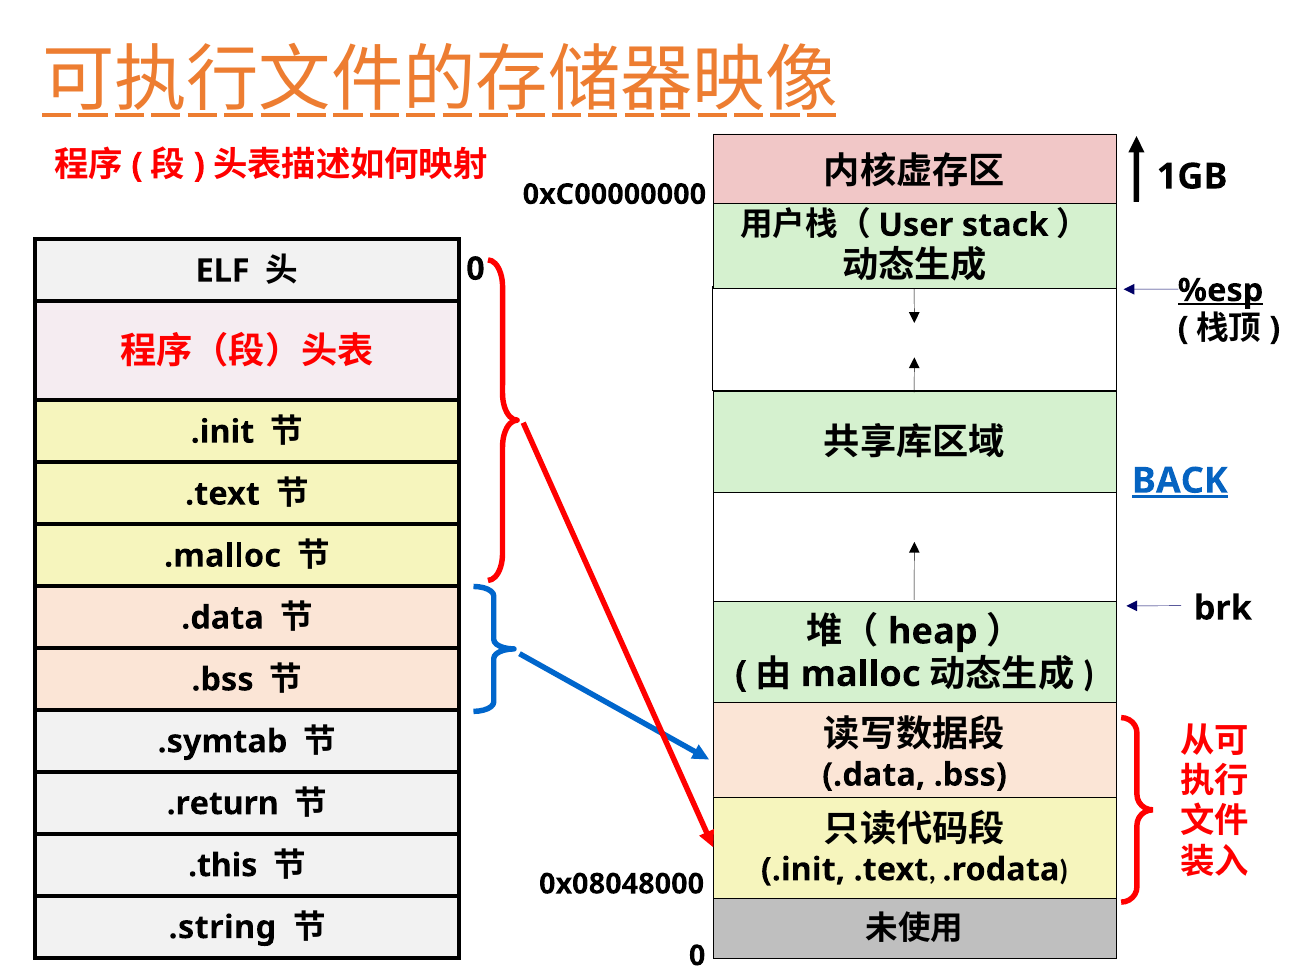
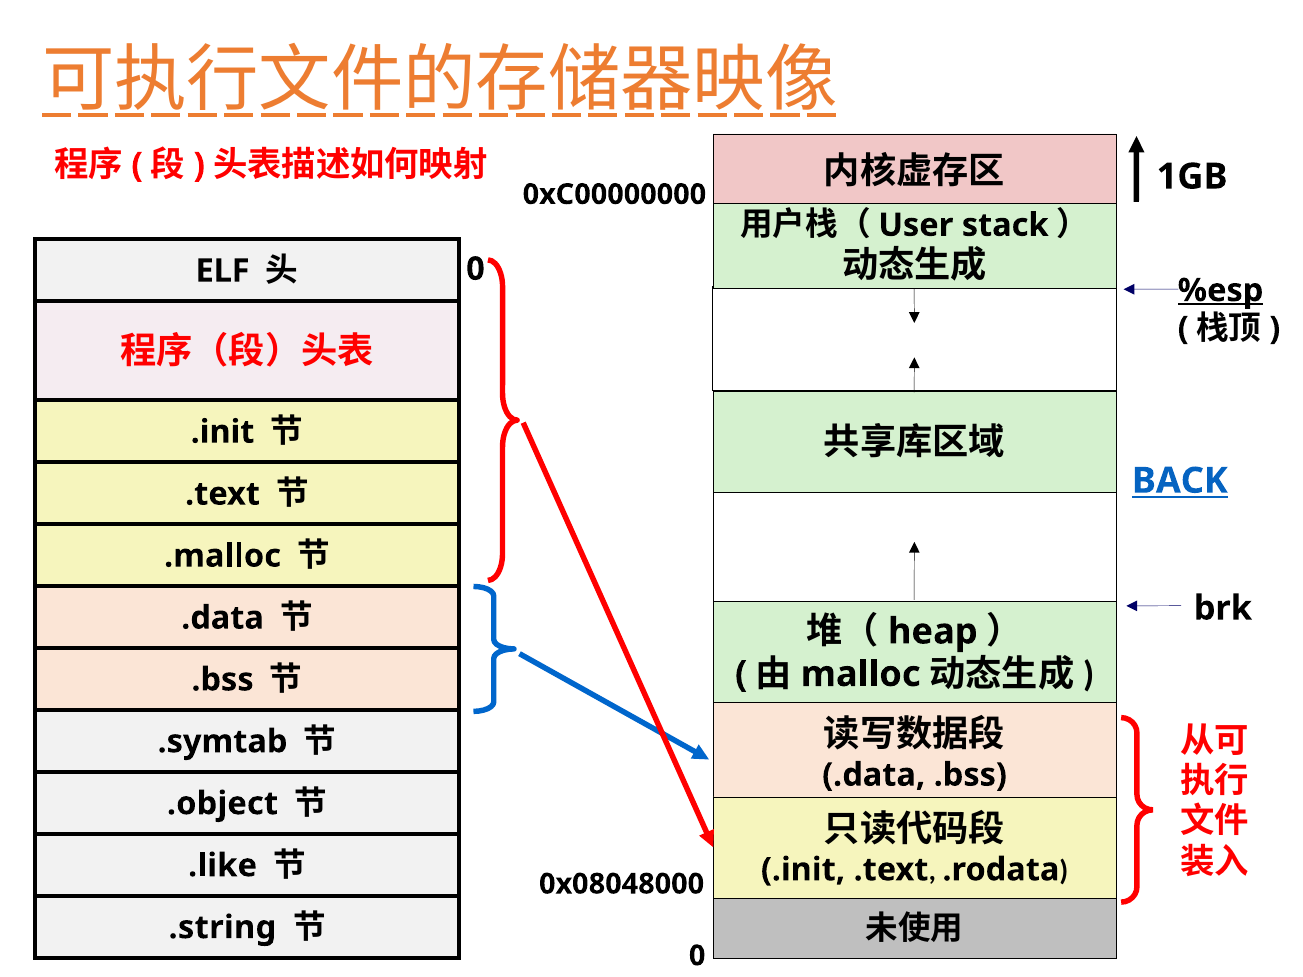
BACK underline: present -> none (1180, 481)
.return: .return -> .object (222, 804)
.this: .this -> .like (223, 866)
